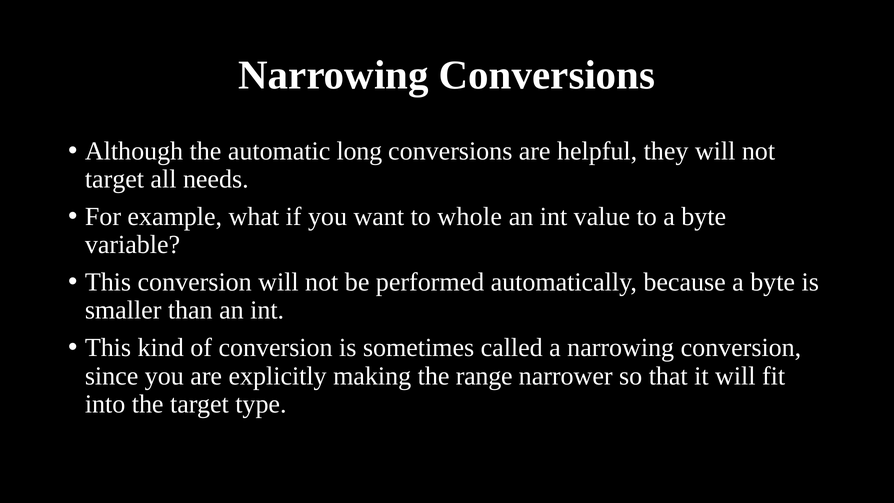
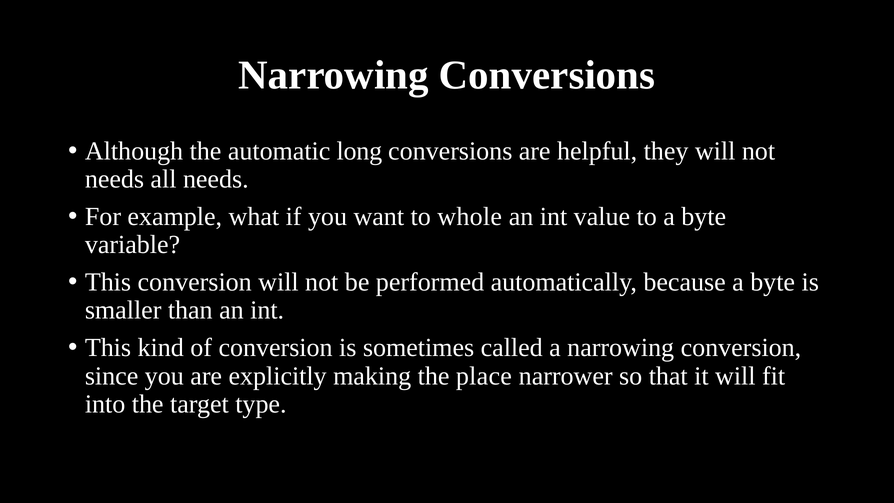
target: target -> needs (114, 179)
range: range -> place (484, 376)
